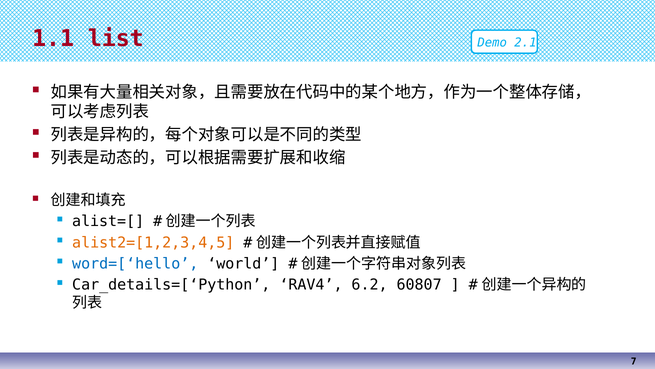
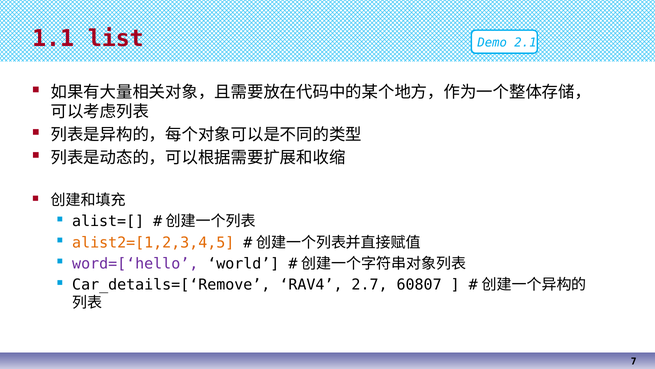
word=[‘hello colour: blue -> purple (135, 263)
Car_details=[‘Python: Car_details=[‘Python -> Car_details=[‘Remove (171, 284)
6.2: 6.2 -> 2.7 (370, 284)
